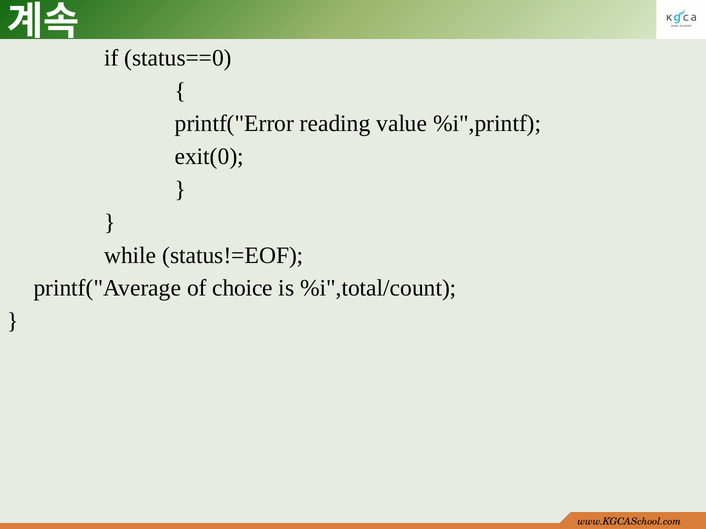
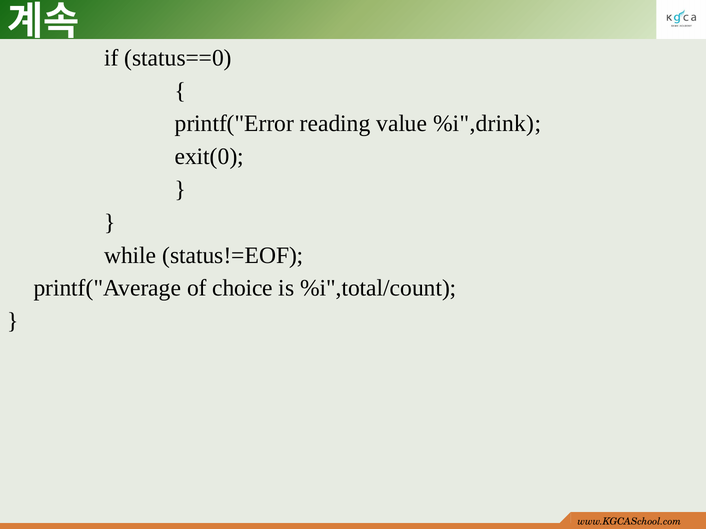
%i",printf: %i",printf -> %i",drink (487, 124)
